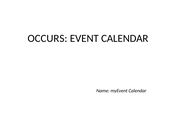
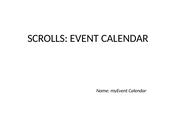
OCCURS: OCCURS -> SCROLLS (48, 38)
